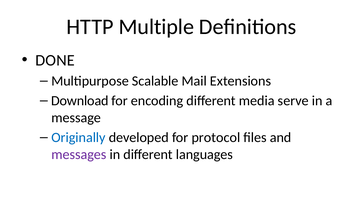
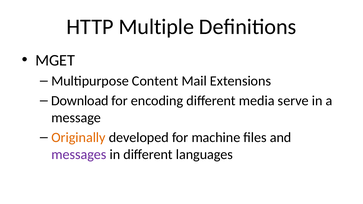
DONE: DONE -> MGET (55, 60)
Scalable: Scalable -> Content (155, 81)
Originally colour: blue -> orange (78, 138)
protocol: protocol -> machine (216, 138)
